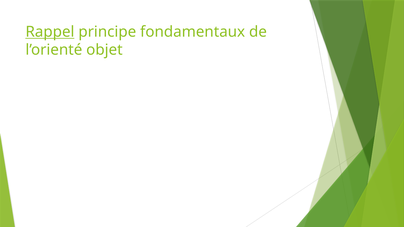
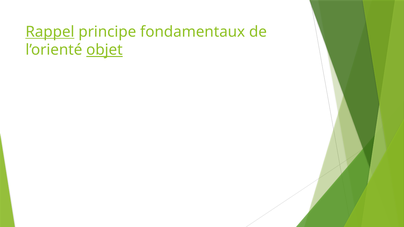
objet underline: none -> present (104, 50)
